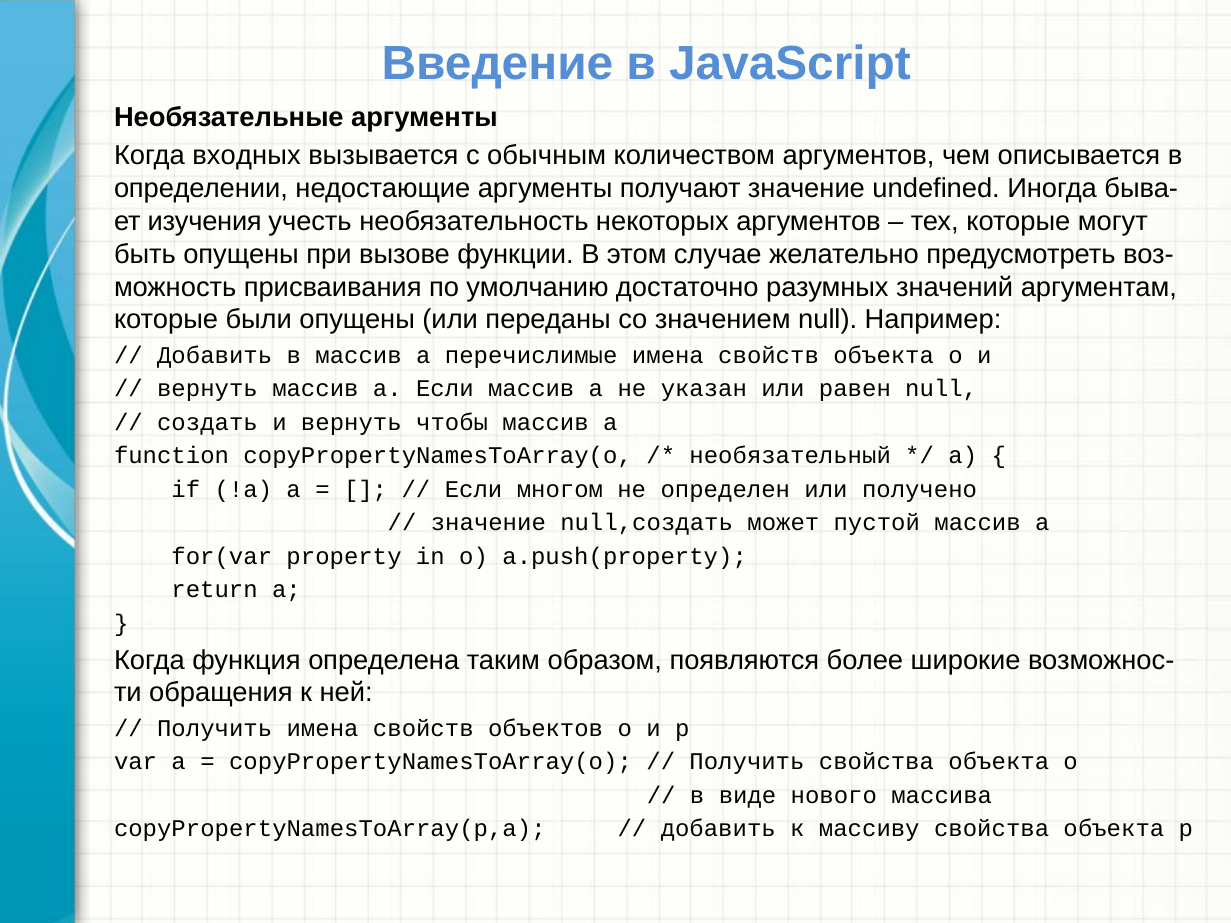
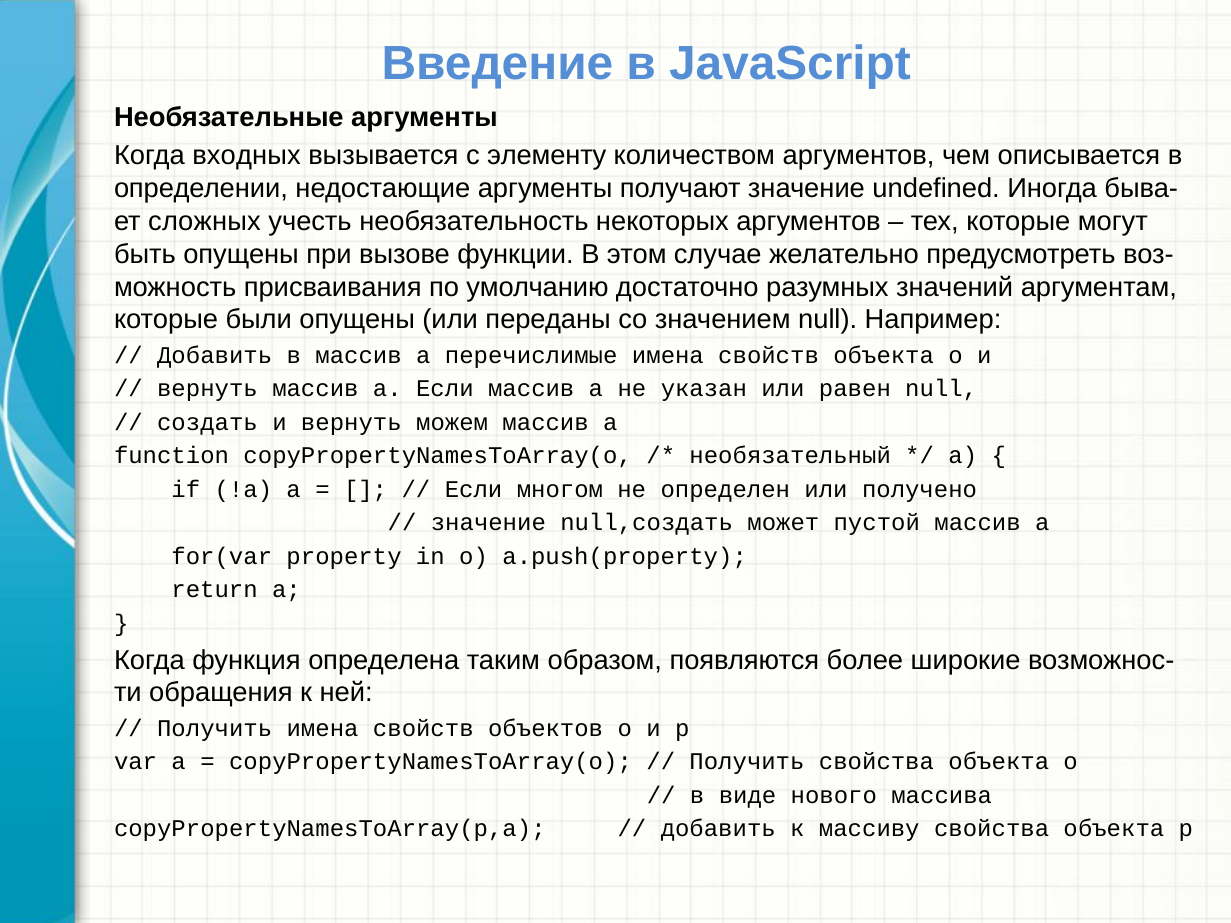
обычным: обычным -> элементу (547, 156)
изучения: изучения -> сложных (205, 222)
чтобы: чтобы -> можем (452, 422)
